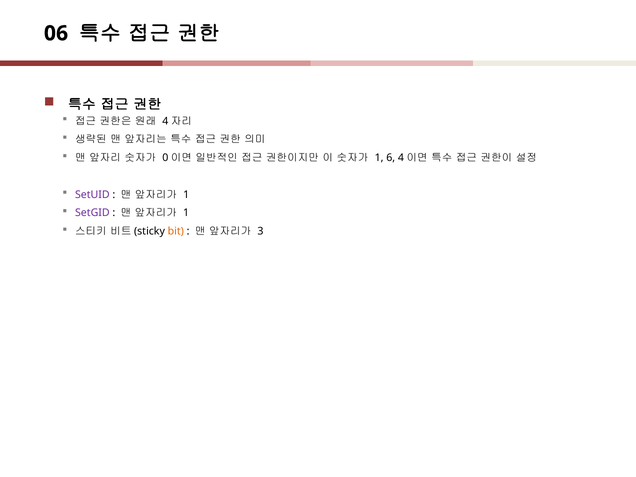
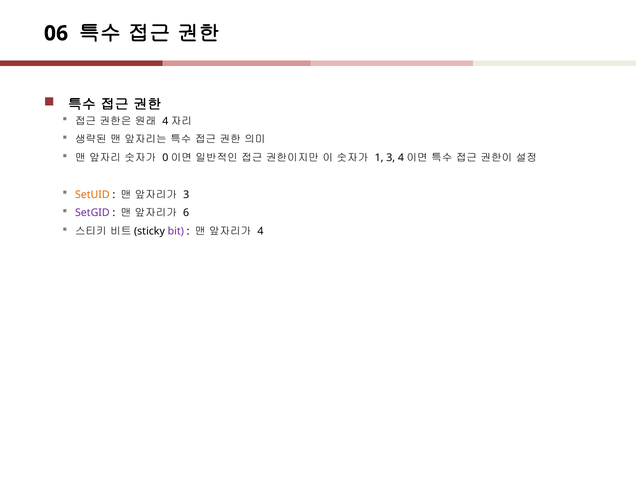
1 6: 6 -> 3 (391, 158)
SetUID colour: purple -> orange (92, 195)
1: 1 -> 3 (186, 195)
1: 1 -> 6 (186, 213)
bit colour: orange -> purple (176, 231)
3: 3 -> 4 (260, 231)
